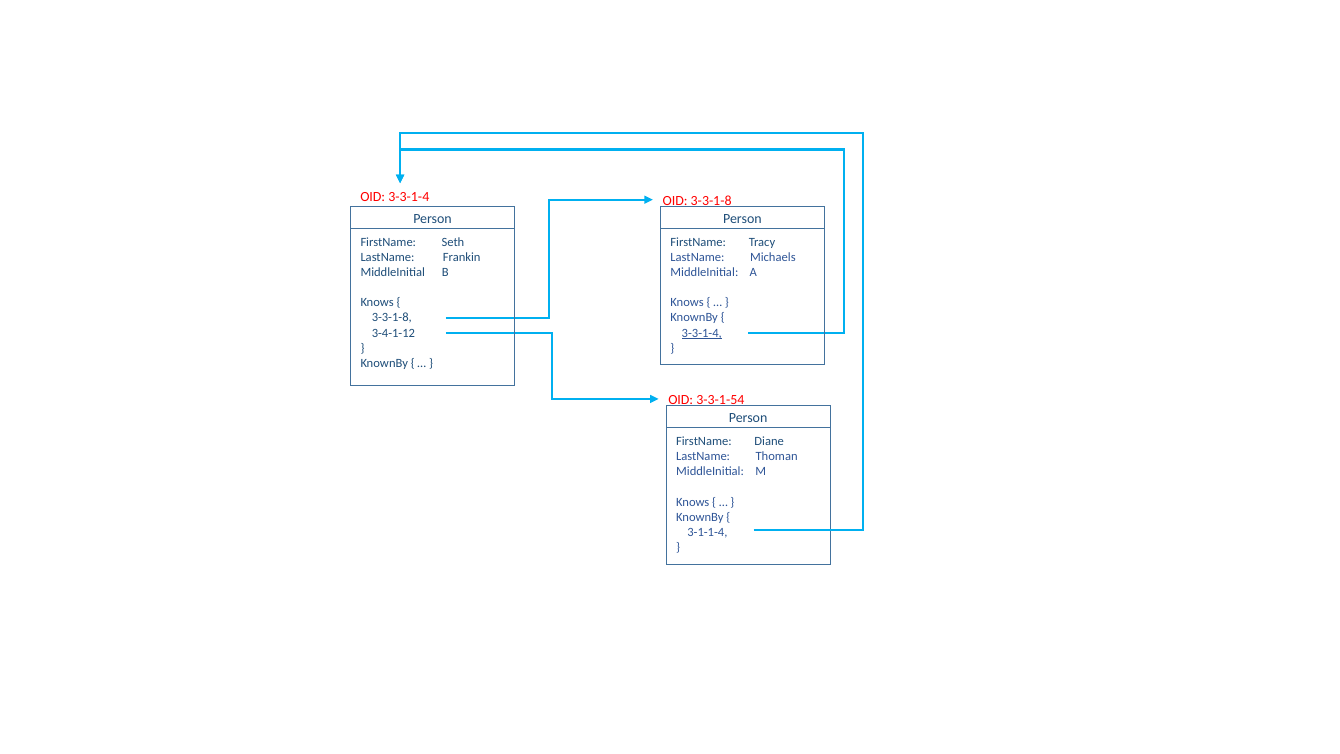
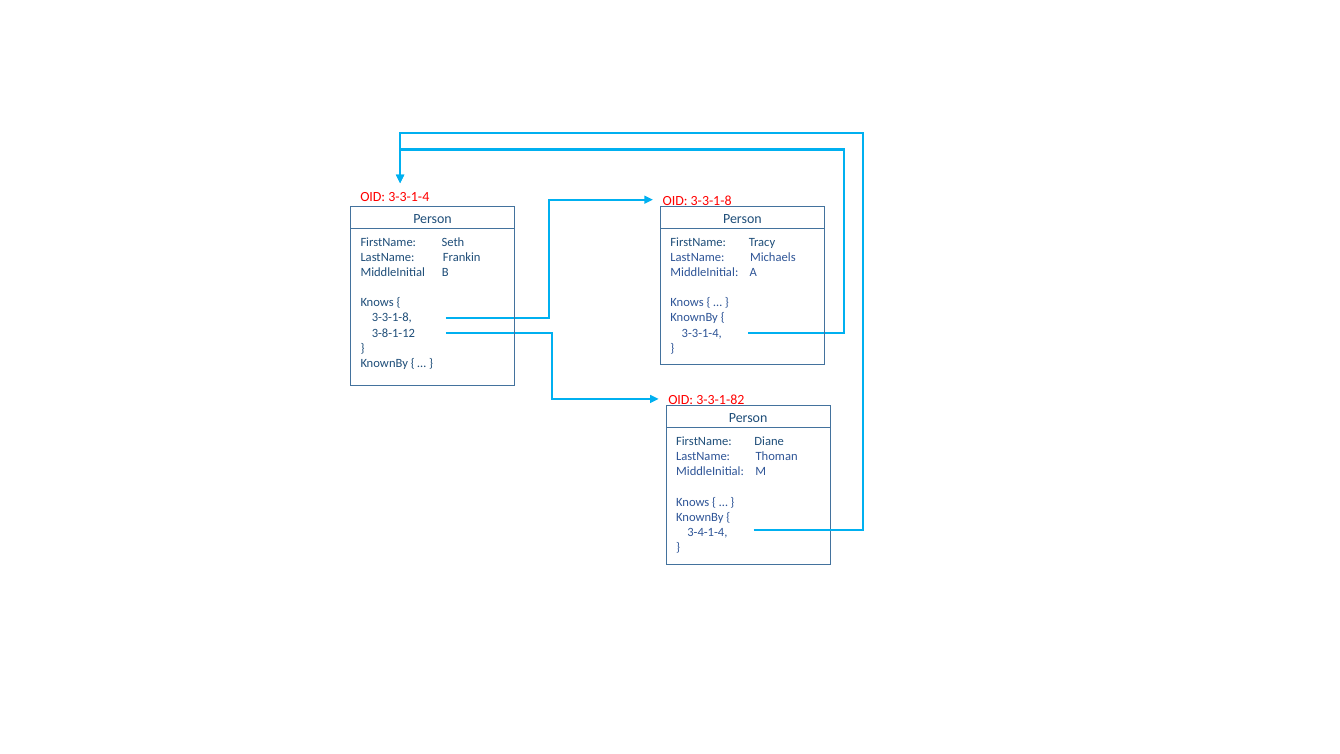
3-4-1-12: 3-4-1-12 -> 3-8-1-12 (393, 333)
3-3-1-4 underline: present -> none (702, 333)
3-3-1-54: 3-3-1-54 -> 3-3-1-82 (720, 400)
3-1-1-4: 3-1-1-4 -> 3-4-1-4 (707, 532)
